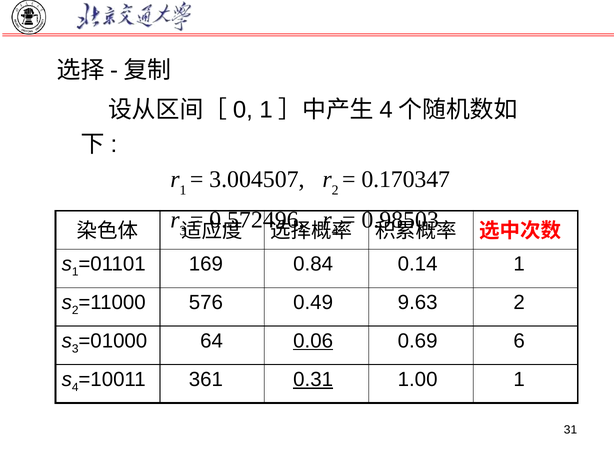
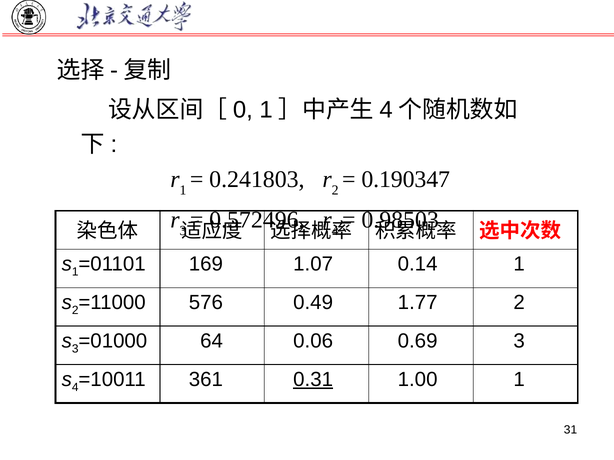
3.004507: 3.004507 -> 0.241803 (257, 180)
0.170347: 0.170347 -> 0.190347 (406, 180)
0.84: 0.84 -> 1.07 (313, 264)
9.63: 9.63 -> 1.77 (418, 303)
0.06 underline: present -> none (313, 341)
0.69 6: 6 -> 3 (519, 341)
